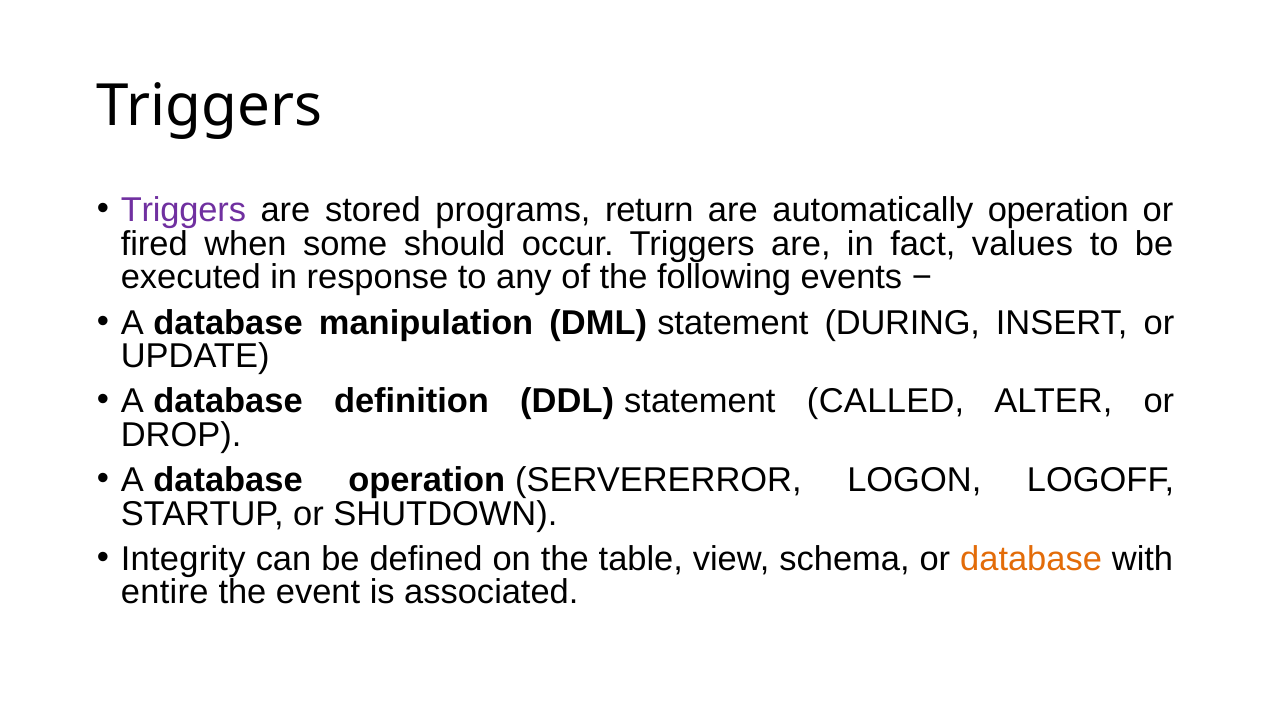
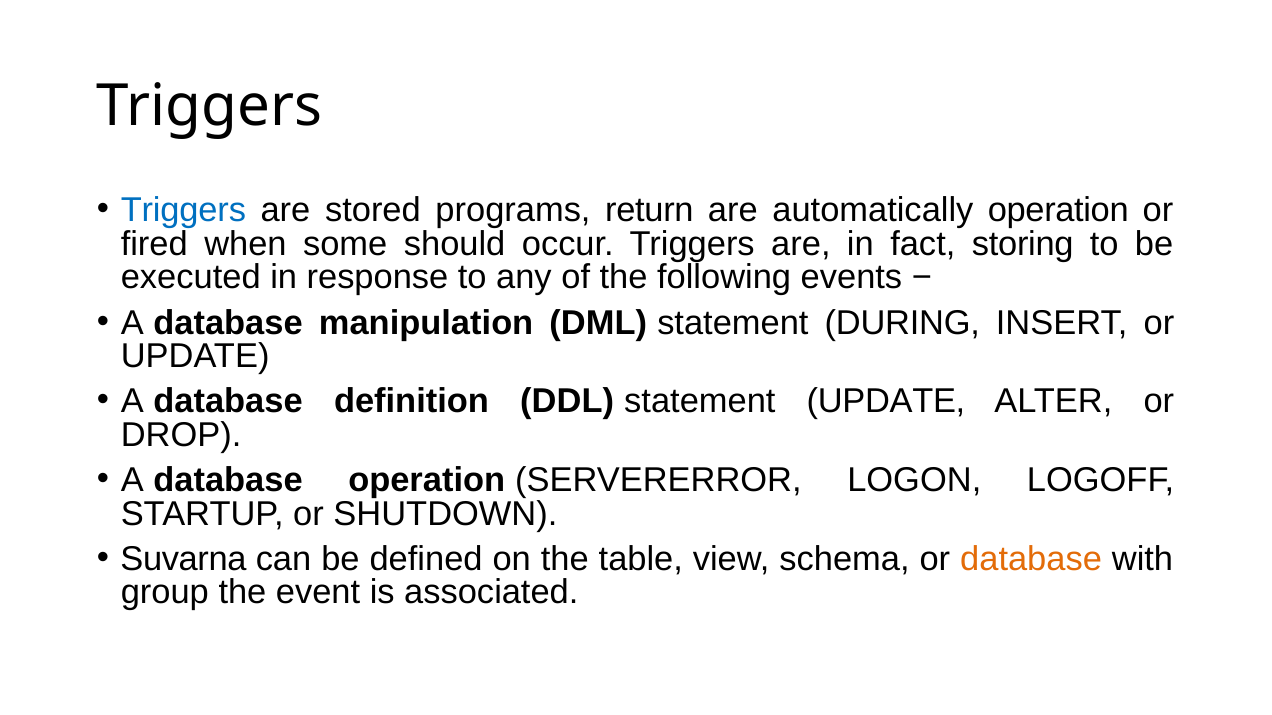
Triggers colour: purple -> blue (183, 211)
values: values -> storing (1023, 244)
statement CALLED: CALLED -> UPDATE (886, 402)
Integrity: Integrity -> Suvarna (183, 559)
entire: entire -> group (165, 593)
